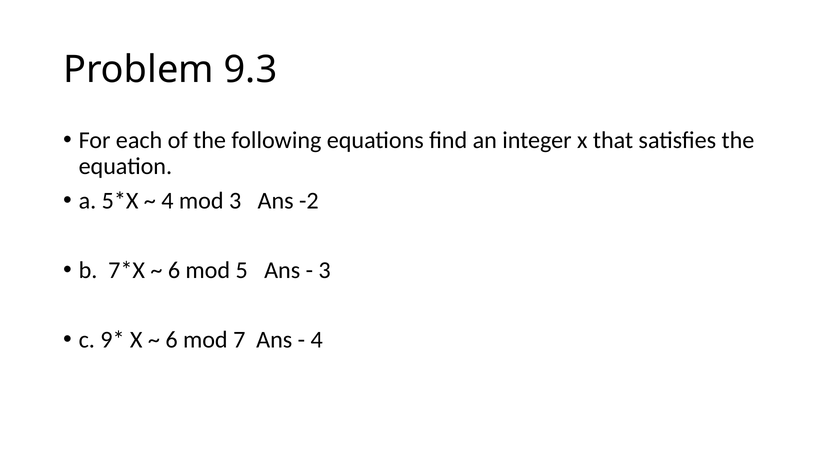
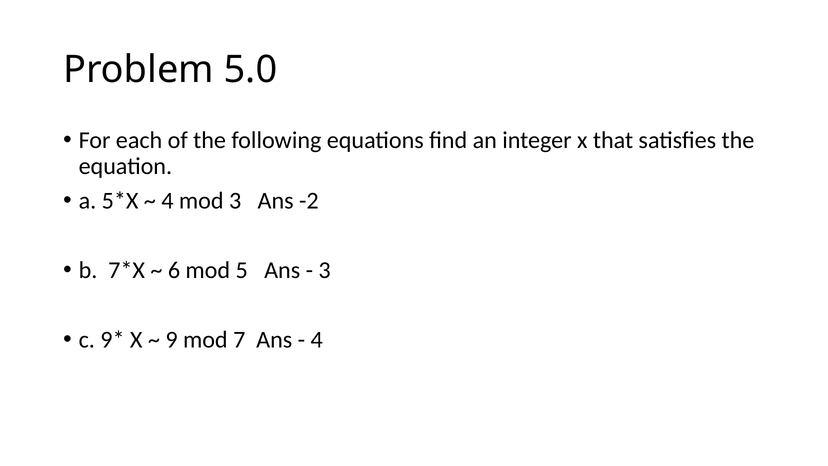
9.3: 9.3 -> 5.0 (251, 70)
6: 6 -> 9 (172, 340)
